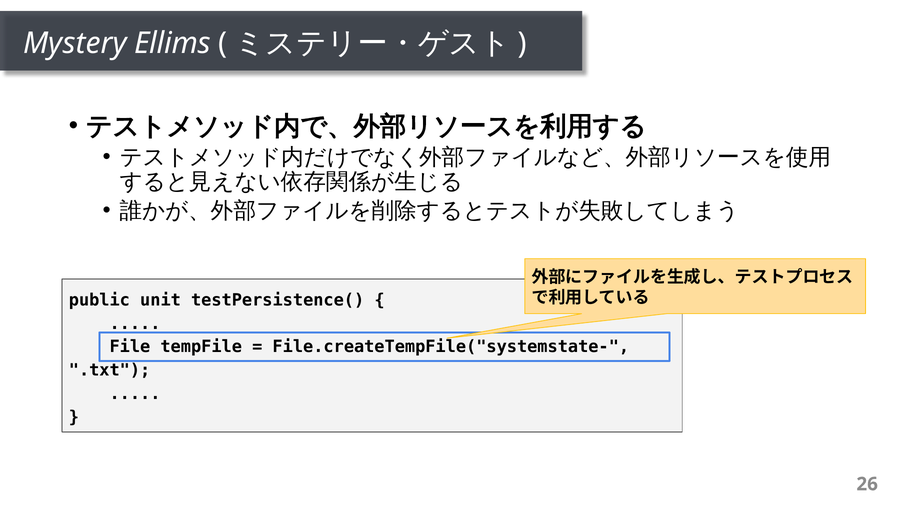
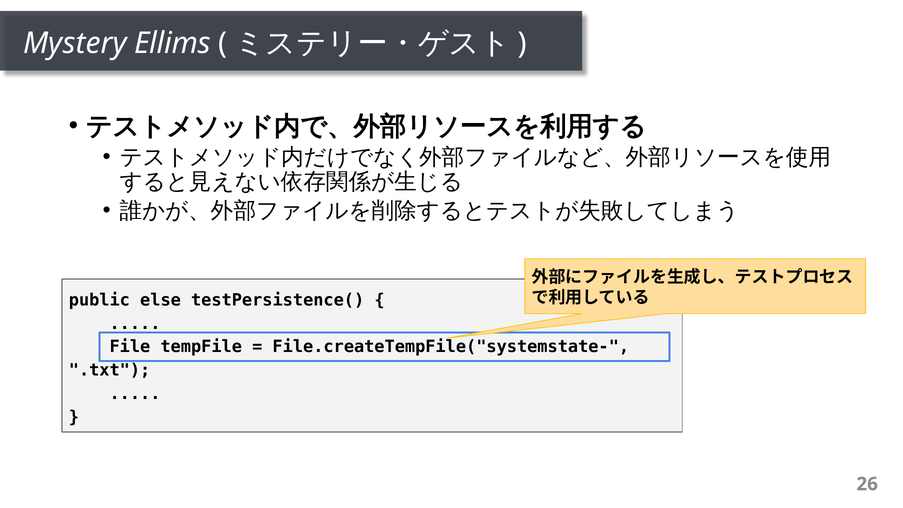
unit: unit -> else (161, 300)
